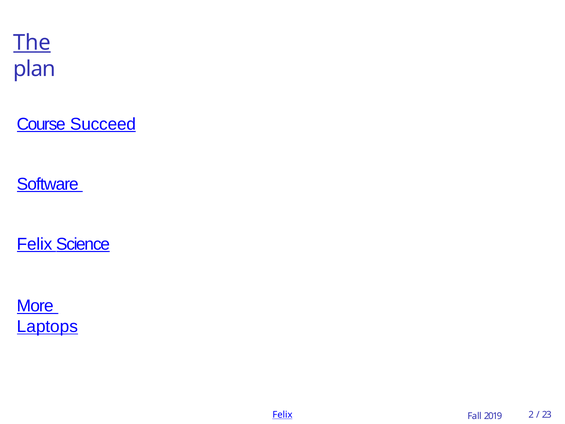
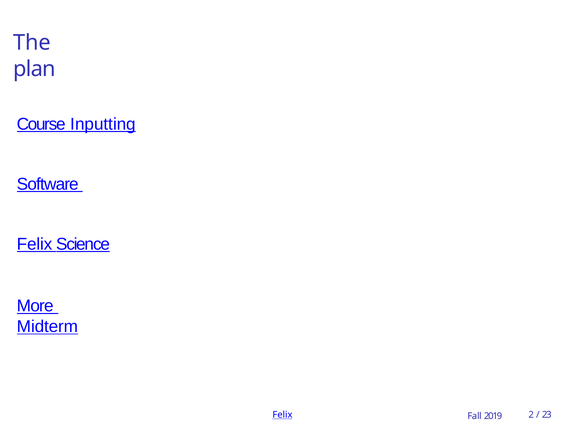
The underline: present -> none (32, 43)
Succeed: Succeed -> Inputting (103, 124)
Laptops: Laptops -> Midterm (47, 327)
